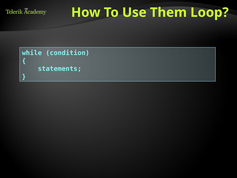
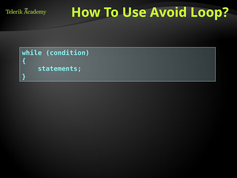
Them: Them -> Avoid (168, 12)
